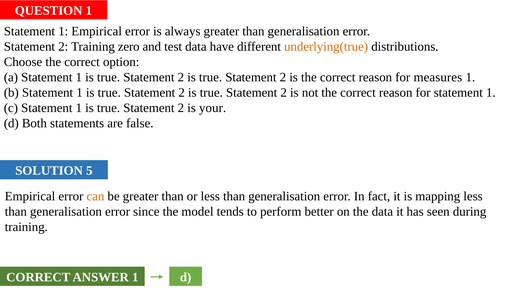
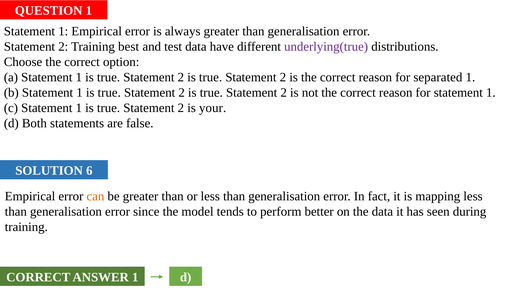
zero: zero -> best (129, 47)
underlying(true colour: orange -> purple (326, 47)
measures: measures -> separated (438, 77)
5: 5 -> 6 (89, 171)
